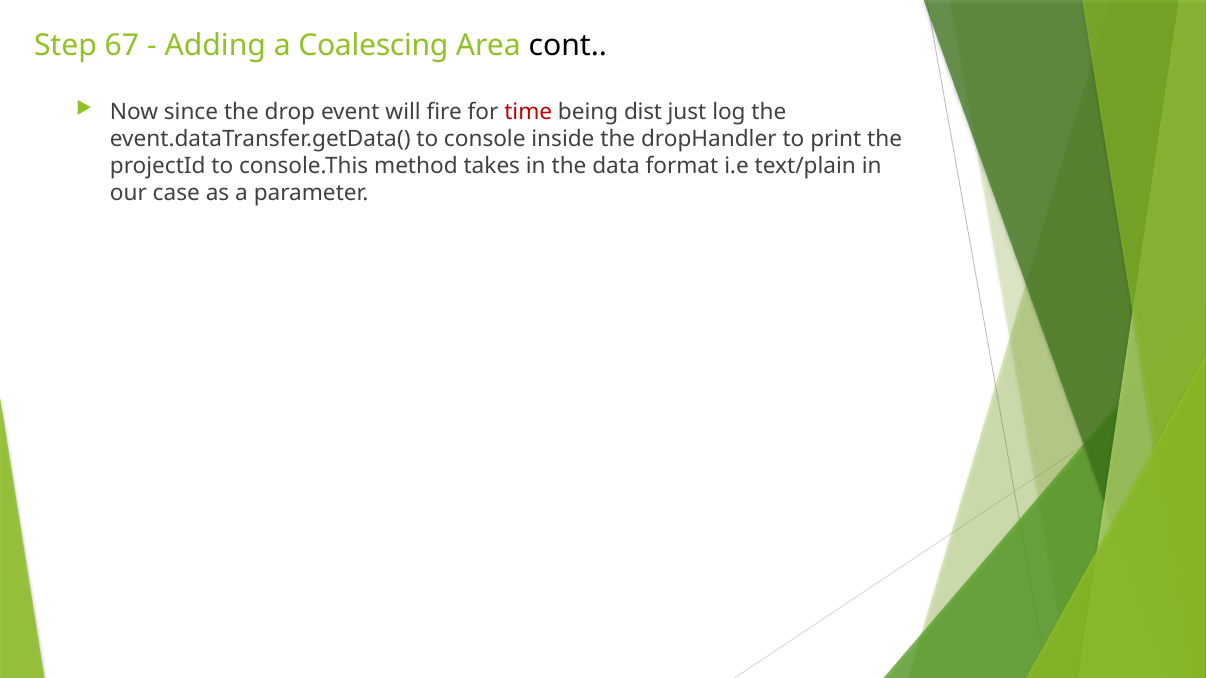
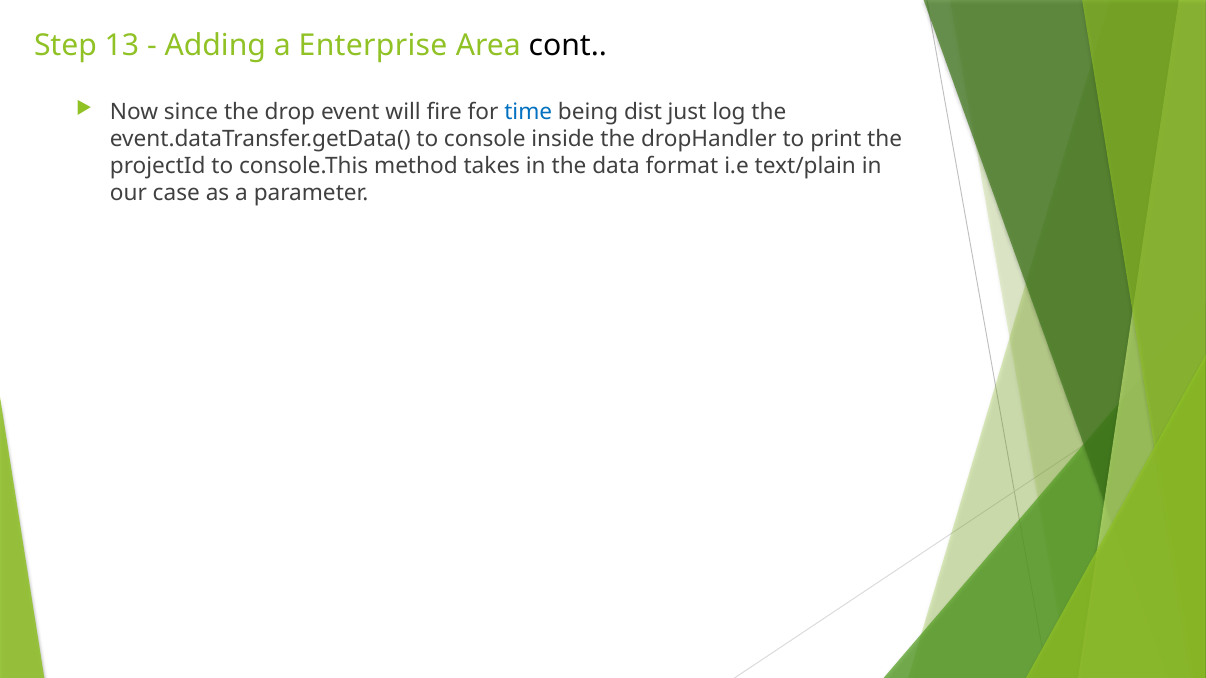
67: 67 -> 13 (122, 45)
Coalescing: Coalescing -> Enterprise (373, 45)
time colour: red -> blue (528, 112)
